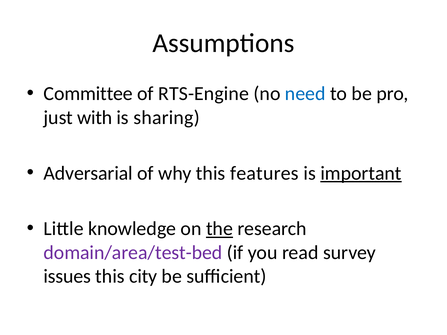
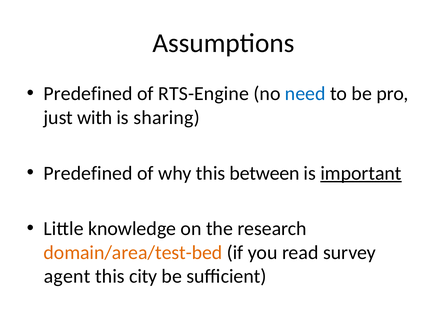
Committee: Committee -> Predefined (88, 94)
Adversarial: Adversarial -> Predefined (88, 173)
features: features -> between (265, 173)
the underline: present -> none (219, 229)
domain/area/test-bed colour: purple -> orange (133, 253)
issues: issues -> agent (67, 277)
